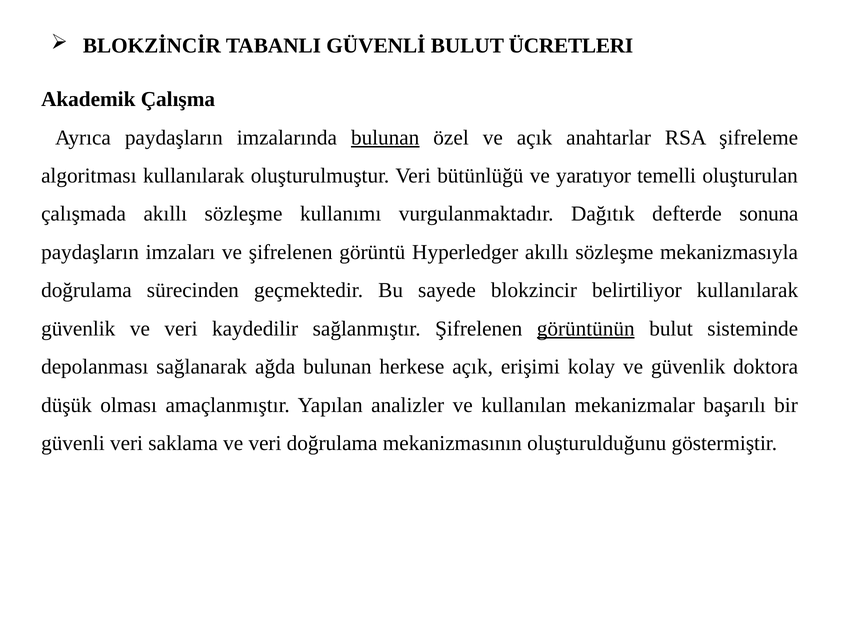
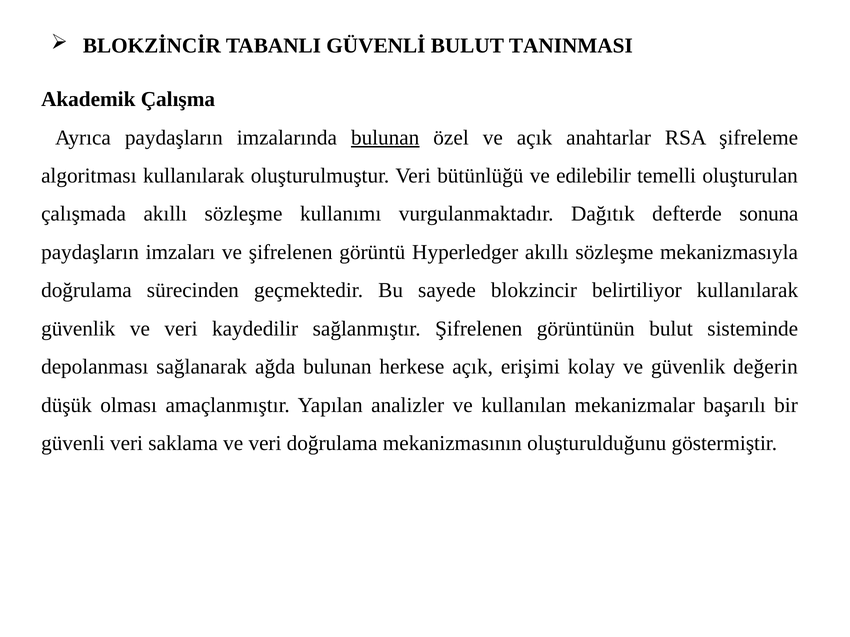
ÜCRETLERI: ÜCRETLERI -> TANINMASI (571, 46)
yaratıyor: yaratıyor -> edilebilir (594, 176)
görüntünün underline: present -> none (586, 329)
doktora: doktora -> değerin (766, 367)
